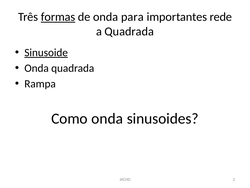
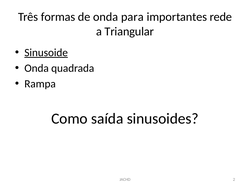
formas underline: present -> none (58, 17)
a Quadrada: Quadrada -> Triangular (129, 31)
Como onda: onda -> saída (107, 118)
